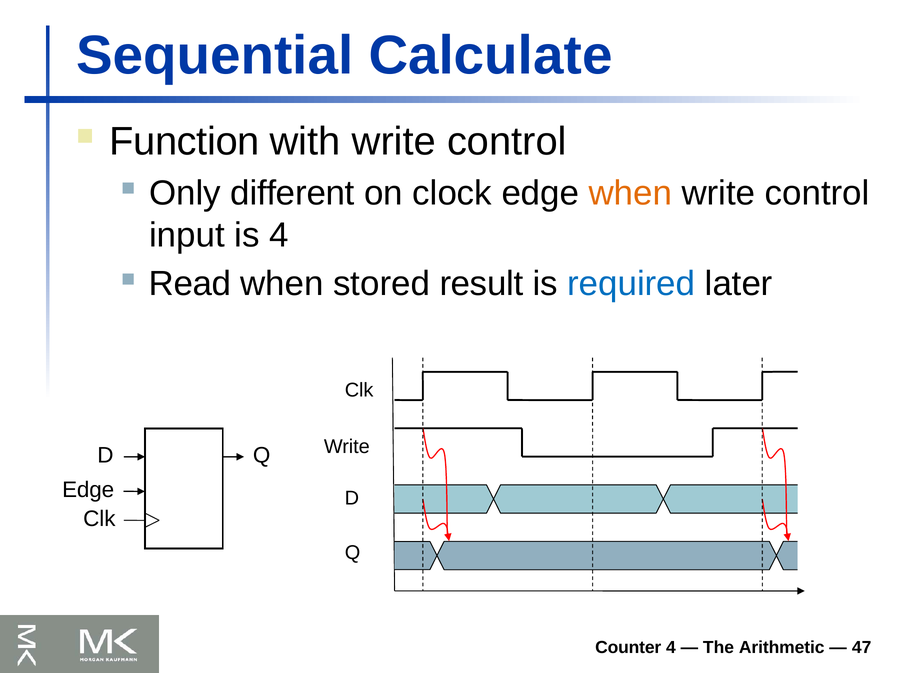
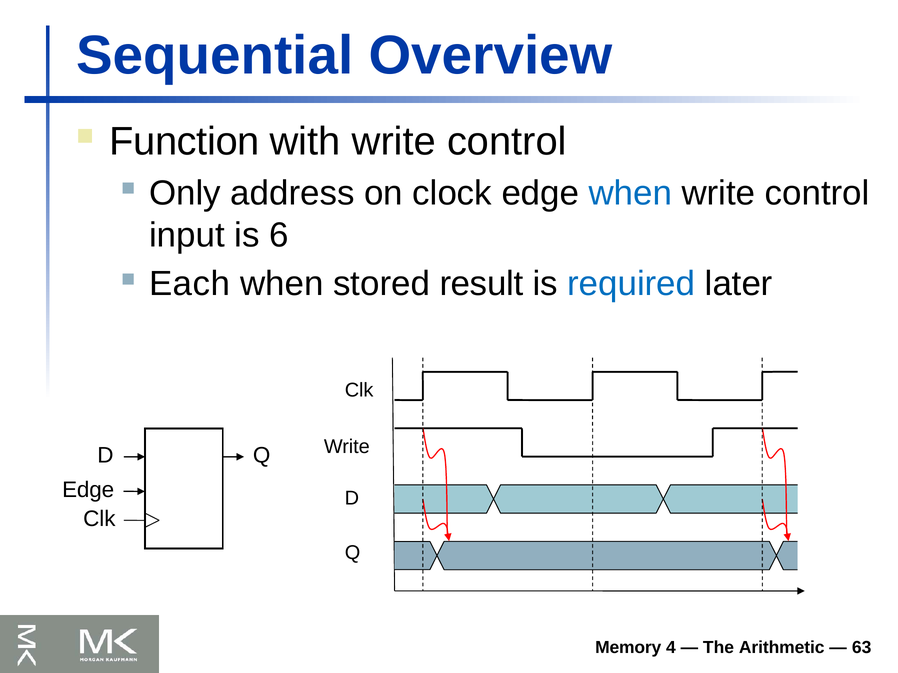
Calculate: Calculate -> Overview (491, 56)
different: different -> address (292, 193)
when colour: orange -> blue (630, 193)
is 4: 4 -> 6 (279, 235)
Read: Read -> Each (190, 284)
Counter: Counter -> Memory (628, 648)
47: 47 -> 63 (862, 648)
